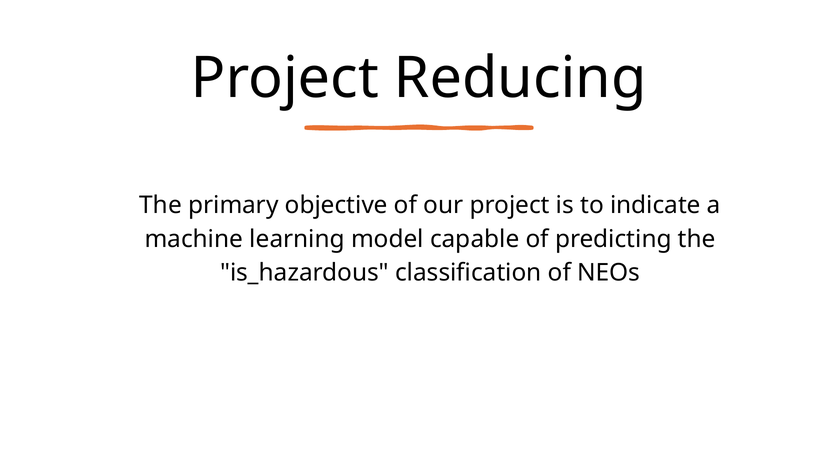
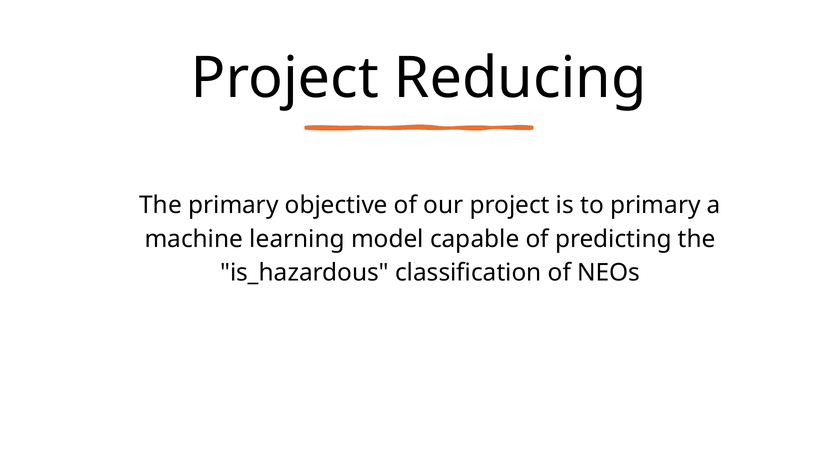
to indicate: indicate -> primary (655, 205)
